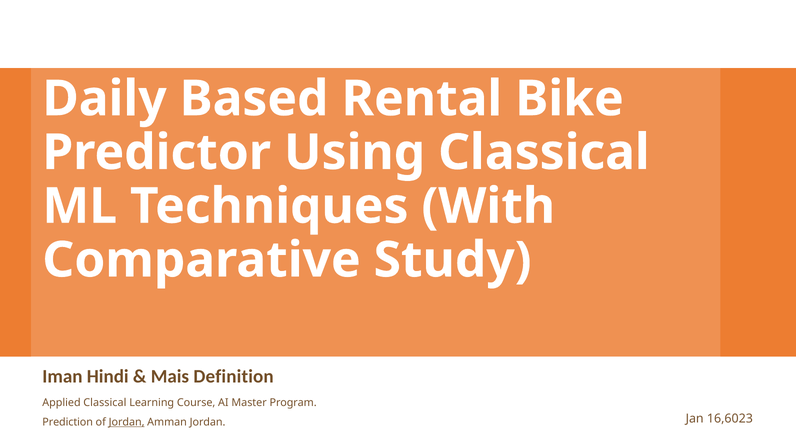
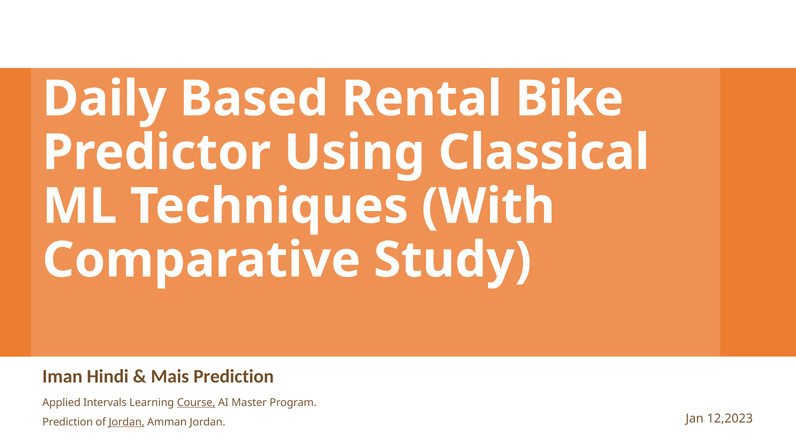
Mais Definition: Definition -> Prediction (234, 376)
Applied Classical: Classical -> Intervals (105, 402)
Course underline: none -> present (196, 402)
16,6023: 16,6023 -> 12,2023 (730, 418)
